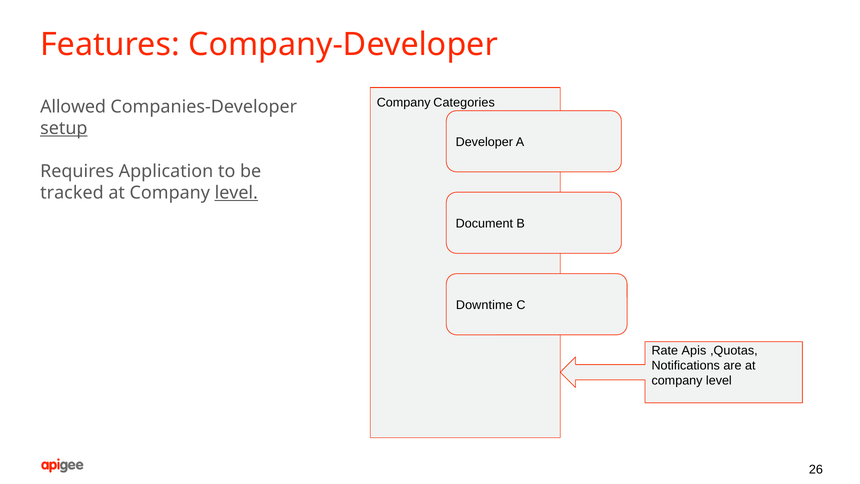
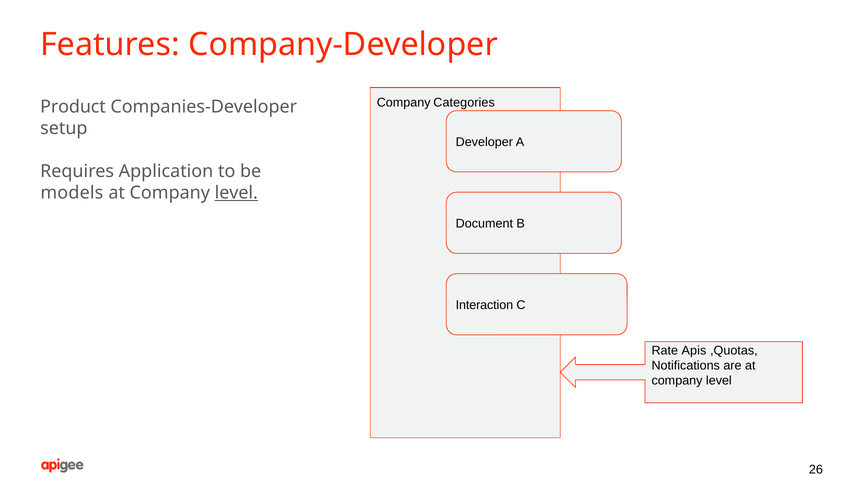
Allowed: Allowed -> Product (73, 107)
setup underline: present -> none (64, 128)
tracked: tracked -> models (72, 193)
Downtime: Downtime -> Interaction (484, 305)
